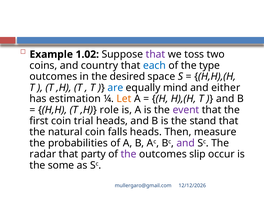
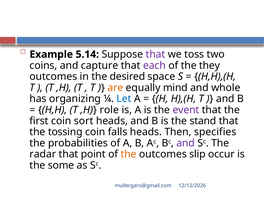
1.02: 1.02 -> 5.14 (87, 54)
country: country -> capture (100, 65)
each colour: blue -> purple (154, 65)
type: type -> they (210, 65)
are colour: blue -> orange (115, 88)
either: either -> whole (226, 88)
estimation: estimation -> organizing (75, 99)
Let colour: orange -> blue (124, 99)
trial: trial -> sort (84, 121)
natural: natural -> tossing (65, 132)
measure: measure -> specifies (215, 132)
party: party -> point (93, 154)
the colour: purple -> orange (129, 154)
